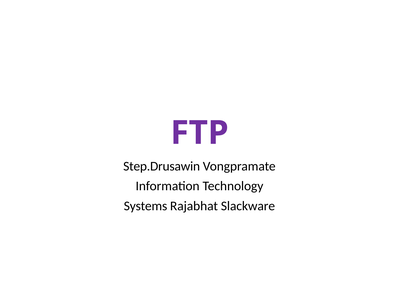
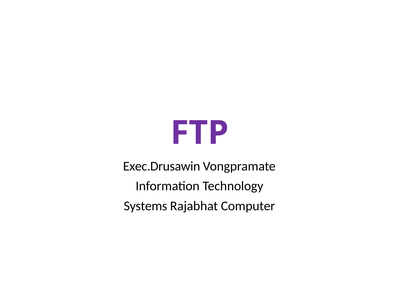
Step.Drusawin: Step.Drusawin -> Exec.Drusawin (162, 166)
Slackware: Slackware -> Computer (248, 206)
